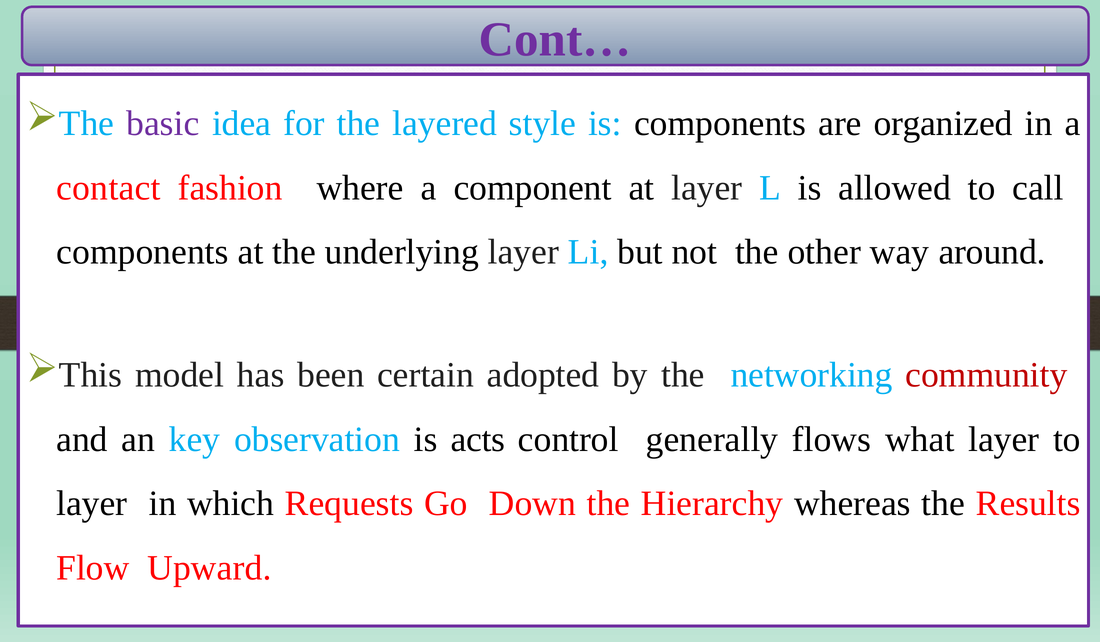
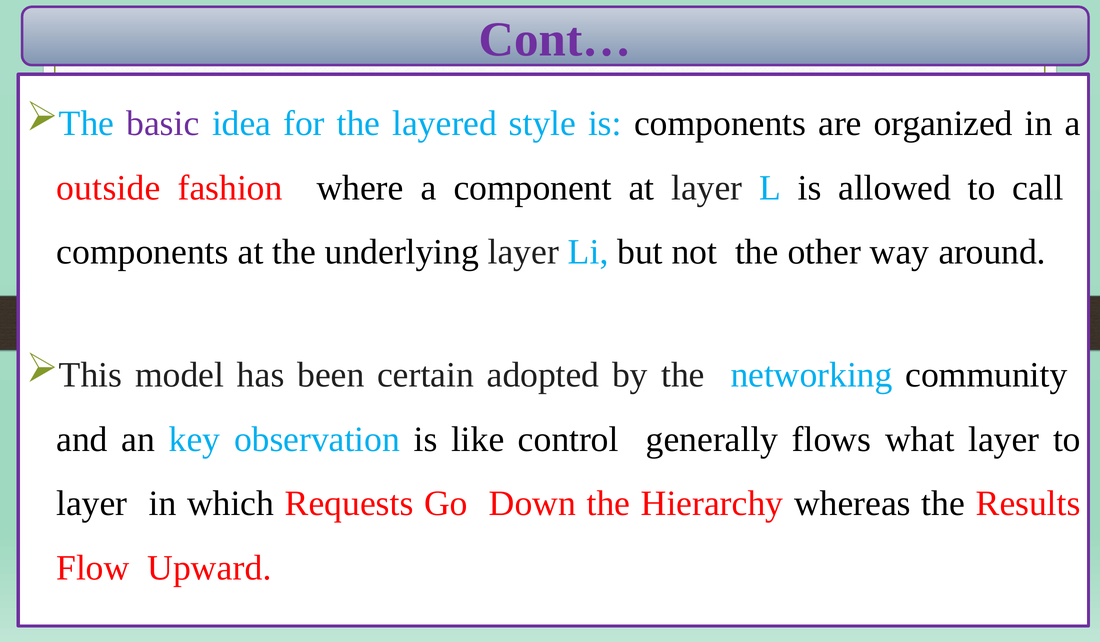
contact: contact -> outside (109, 188)
community colour: red -> black (986, 375)
acts: acts -> like (478, 440)
